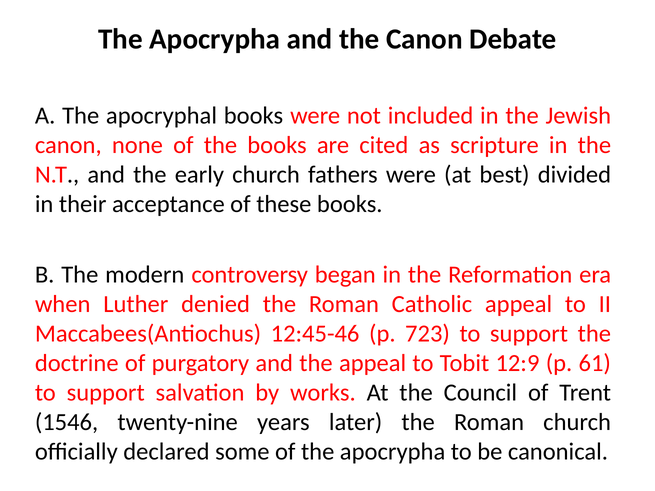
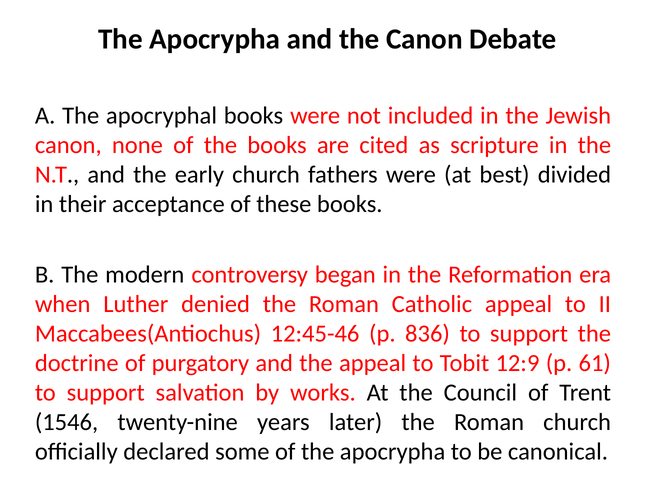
723: 723 -> 836 (428, 334)
